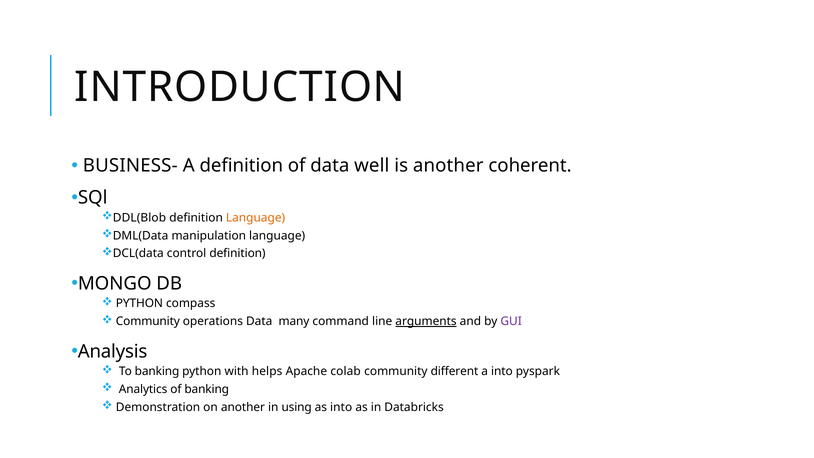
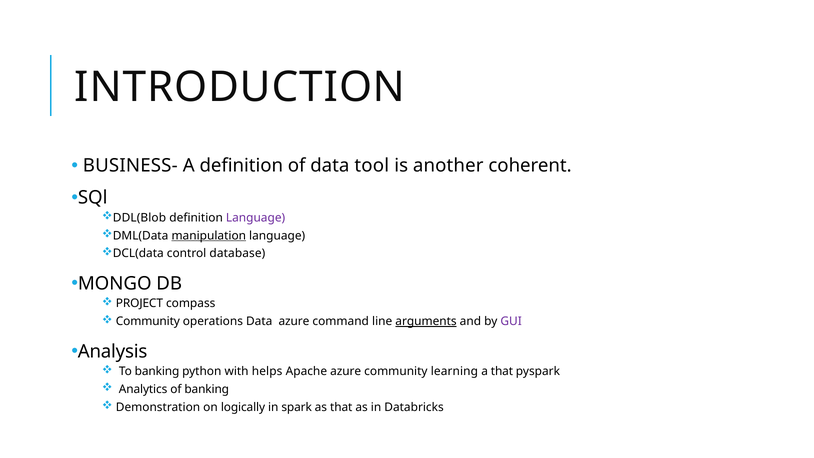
well: well -> tool (372, 166)
Language colour: orange -> purple (256, 218)
manipulation underline: none -> present (209, 236)
control definition: definition -> database (237, 253)
PYTHON: PYTHON -> PROJECT (139, 303)
Data many: many -> azure (294, 321)
Apache colab: colab -> azure (346, 371)
different: different -> learning (454, 371)
a into: into -> that (502, 371)
on another: another -> logically (243, 407)
using: using -> spark (297, 407)
as into: into -> that (341, 407)
